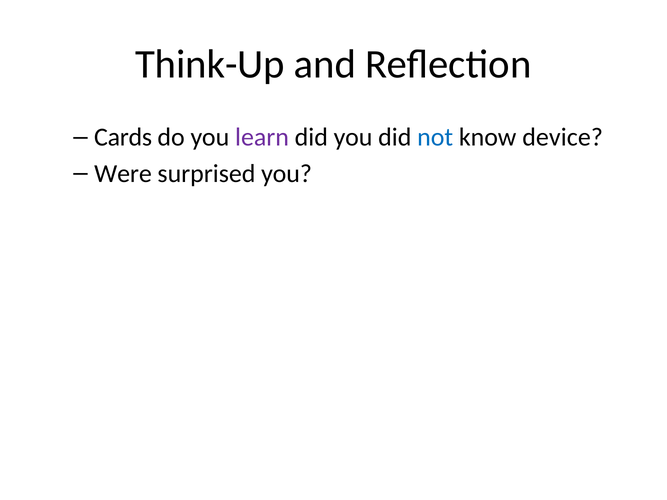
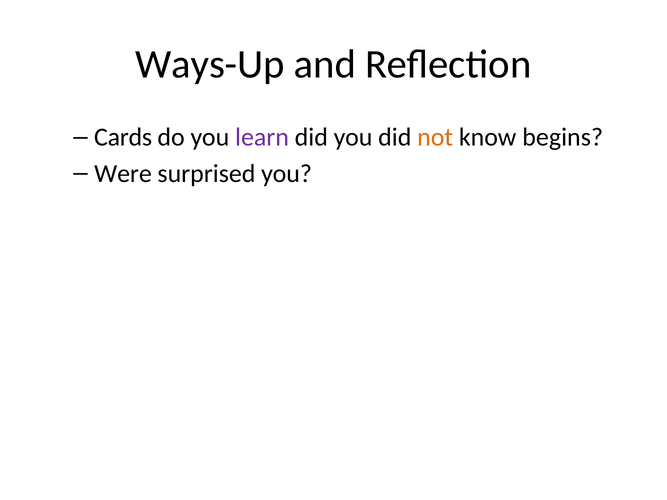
Think-Up: Think-Up -> Ways-Up (210, 65)
not colour: blue -> orange (435, 137)
device: device -> begins (563, 137)
